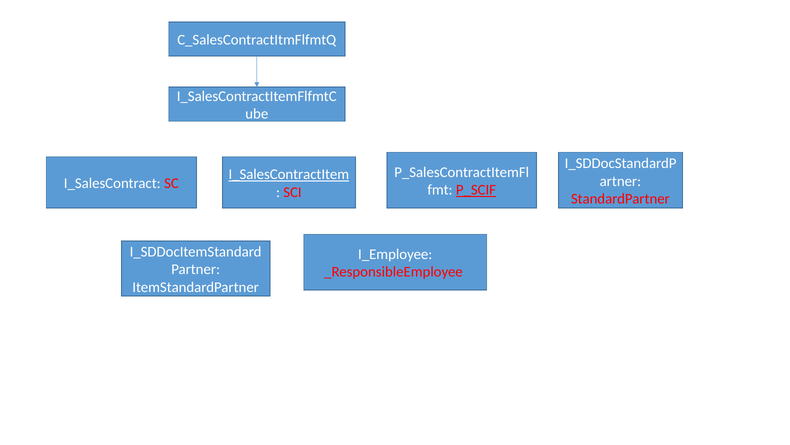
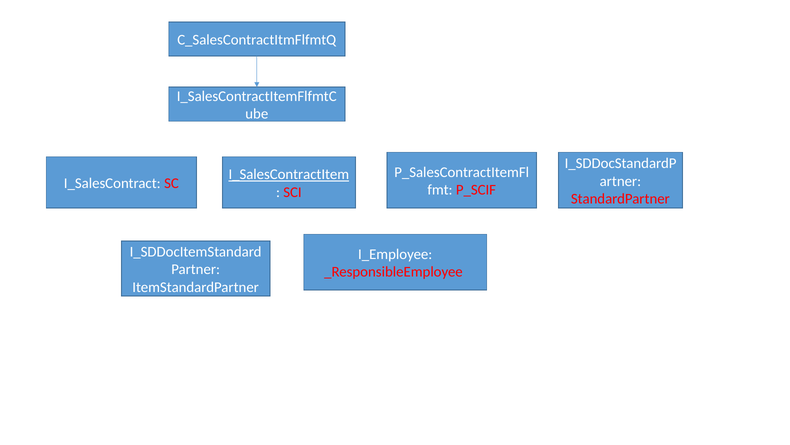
P_SCIF underline: present -> none (476, 190)
